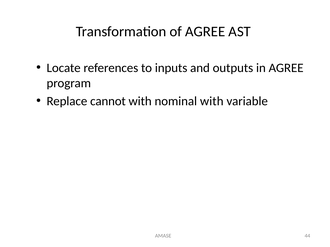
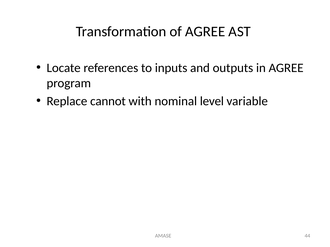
nominal with: with -> level (212, 101)
